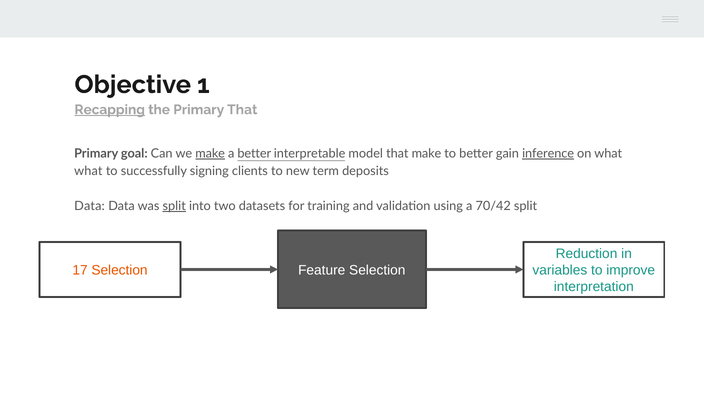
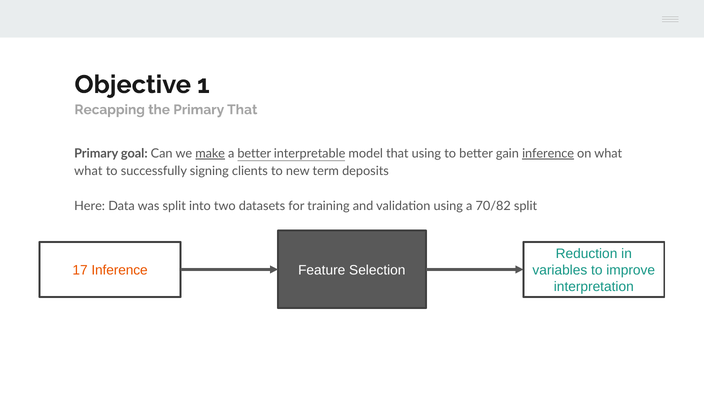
Recapping underline: present -> none (110, 110)
that make: make -> using (426, 153)
Data: Data -> Here (90, 206)
split underline: present -> none (174, 206)
70/42: 70/42 -> 70/82 (493, 206)
17 Selection: Selection -> Inference (120, 270)
